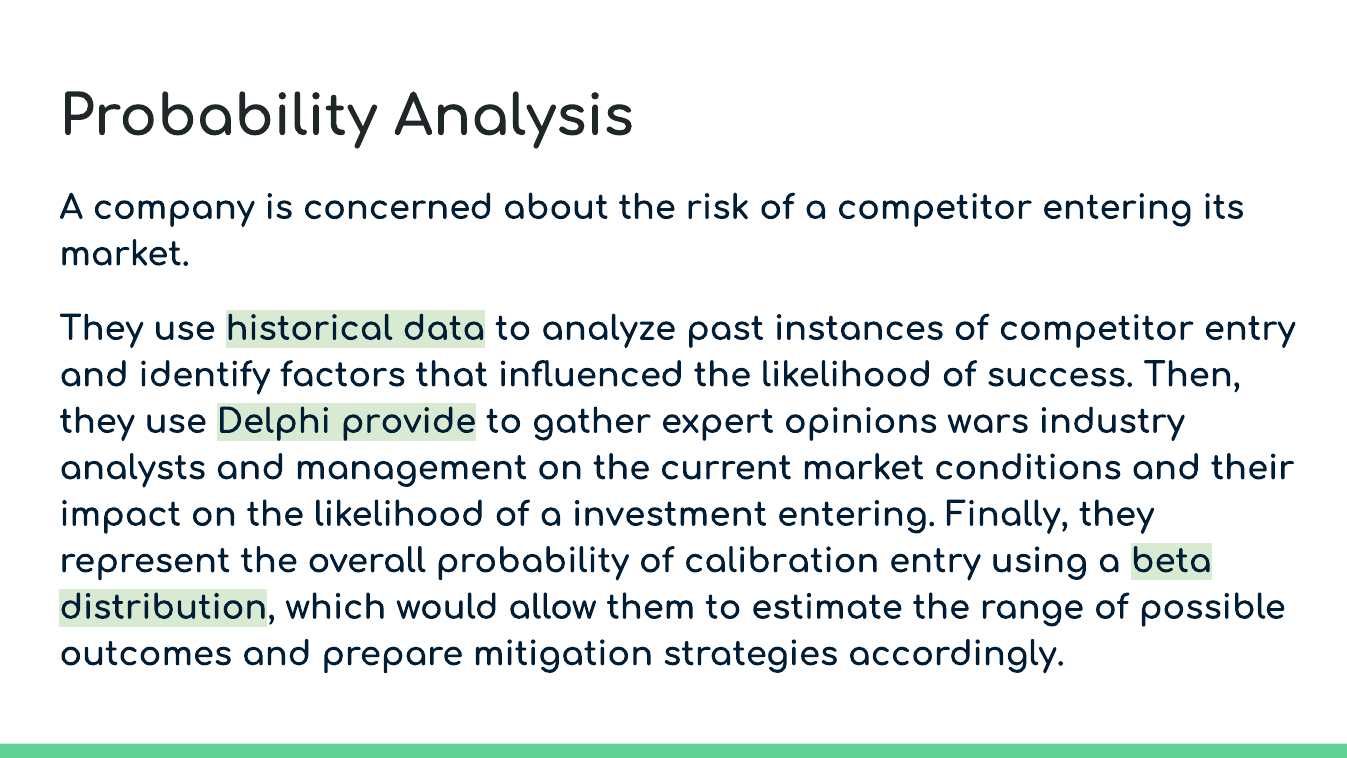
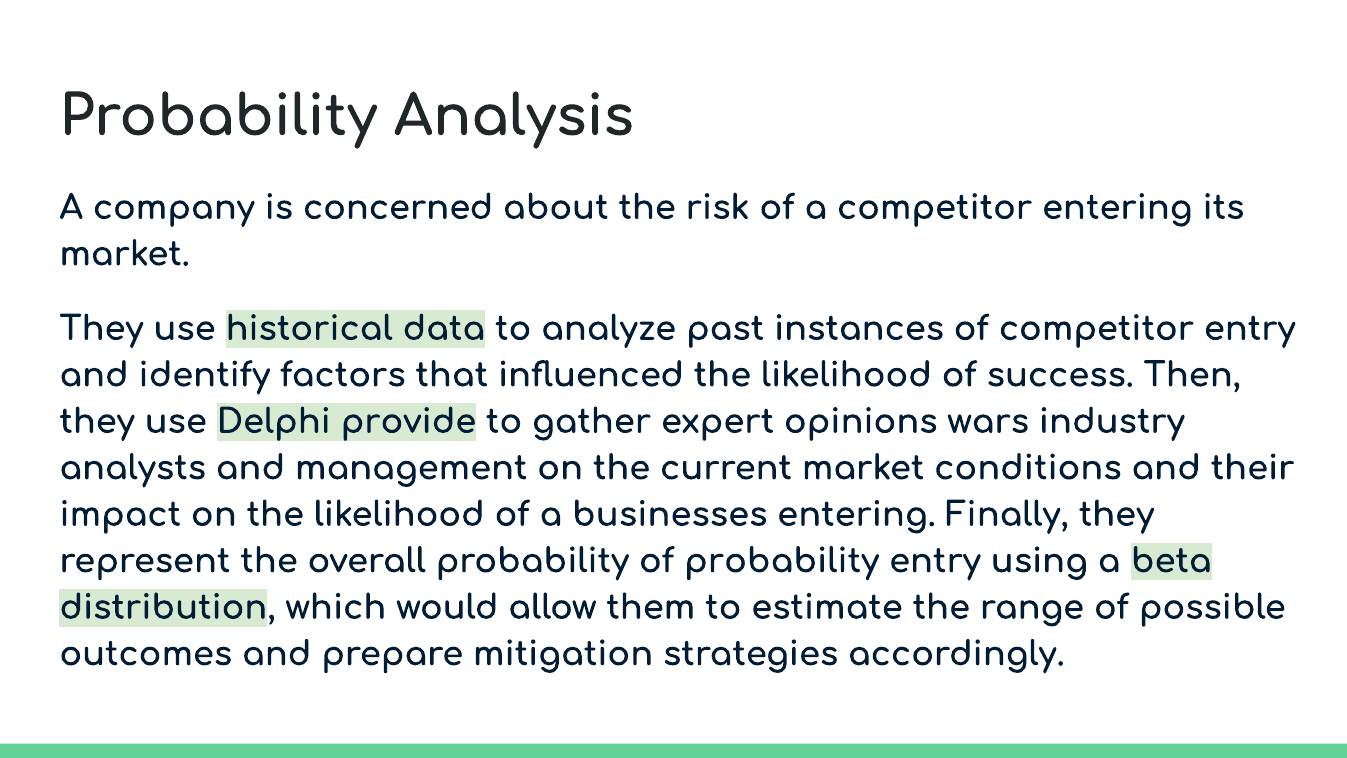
investment: investment -> businesses (670, 515)
of calibration: calibration -> probability (782, 561)
